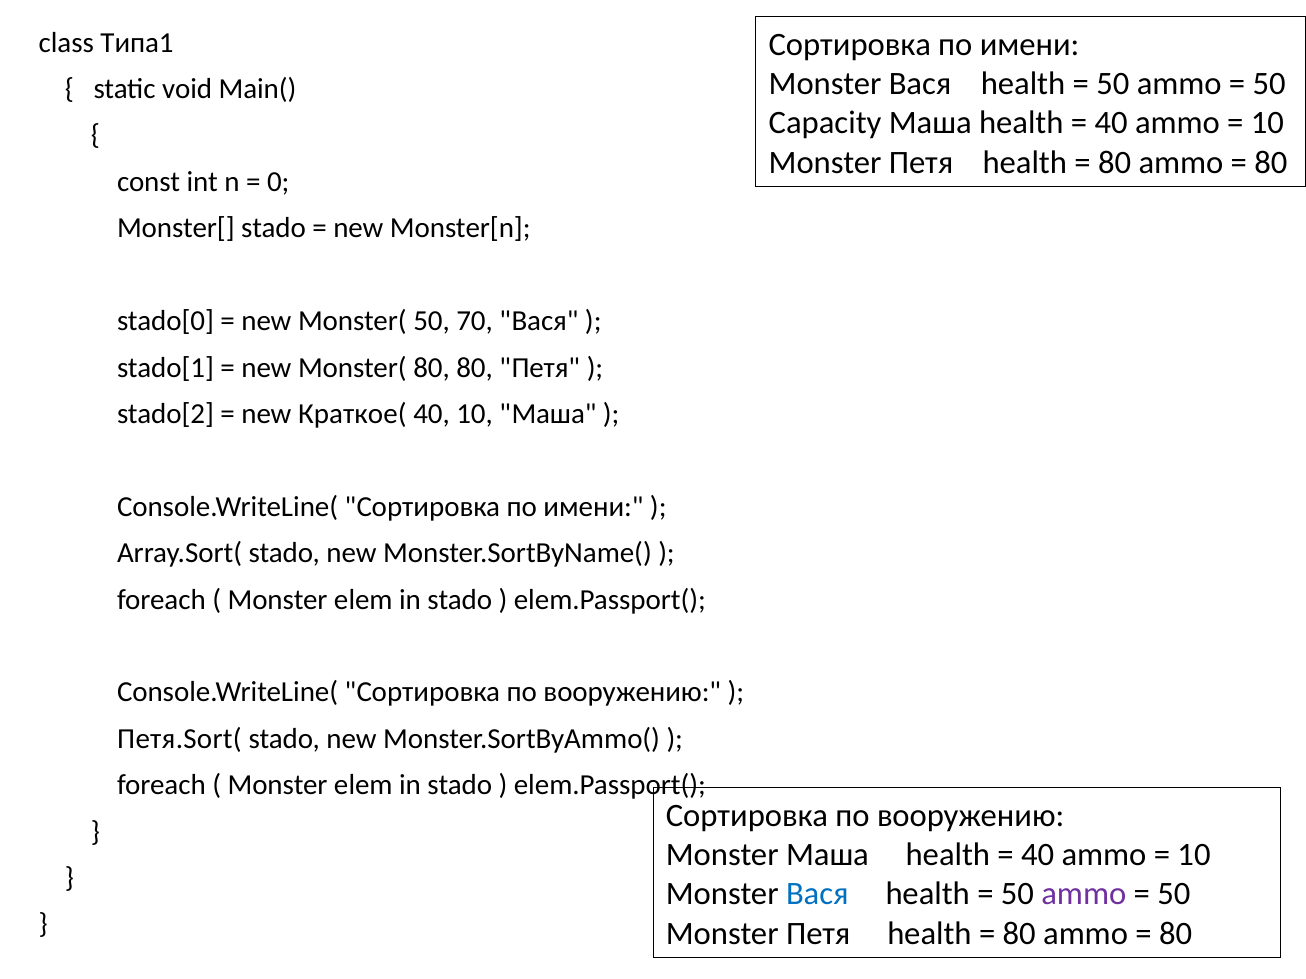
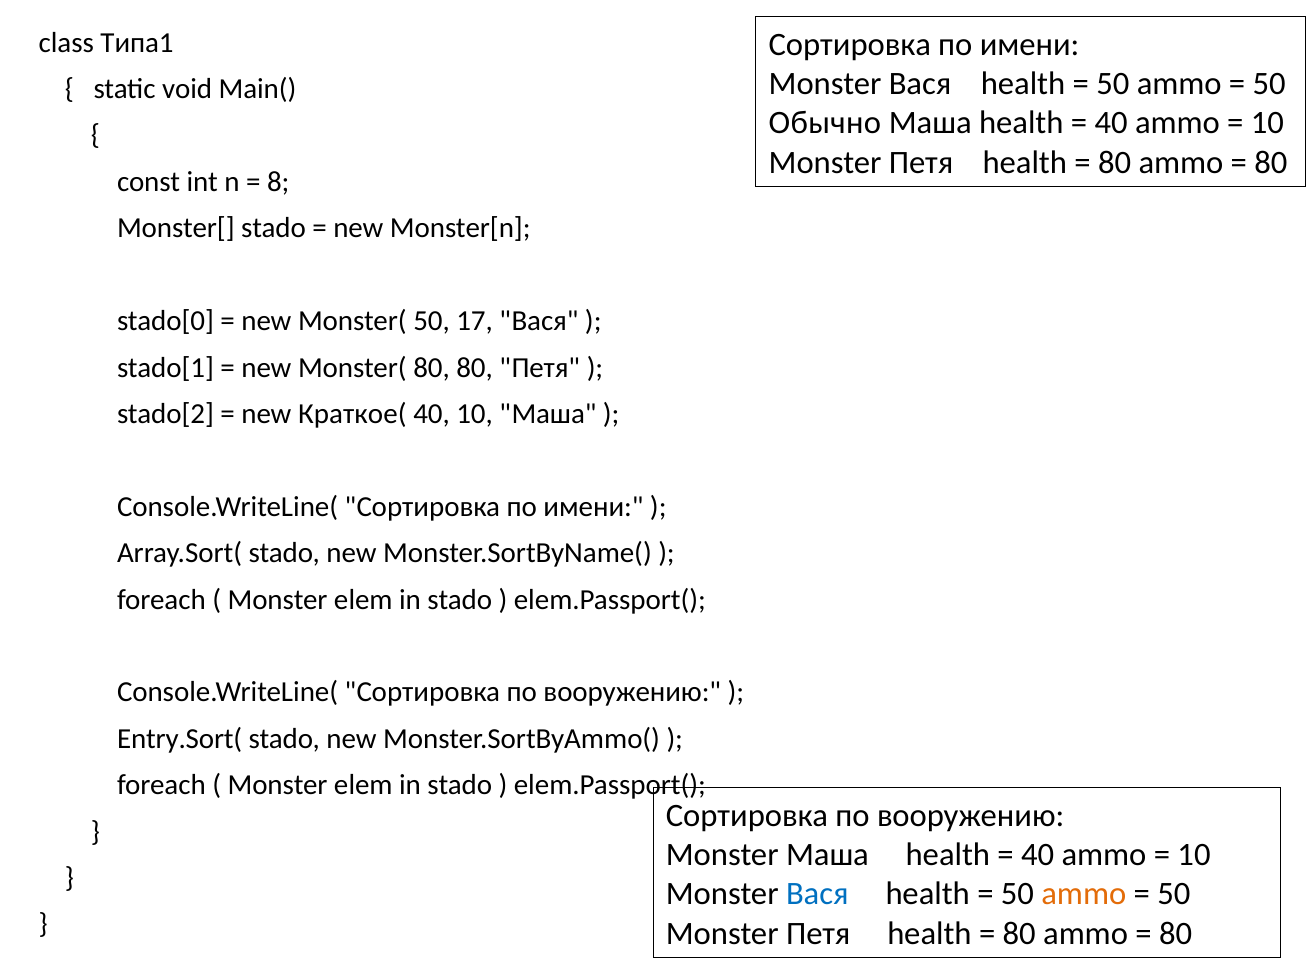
Capacity: Capacity -> Обычно (825, 123)
0: 0 -> 8 (278, 182)
70: 70 -> 17 (475, 321)
Петя.Sort(: Петя.Sort( -> Entry.Sort( (180, 739)
ammo colour: purple -> orange (1084, 895)
